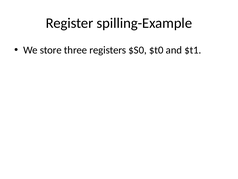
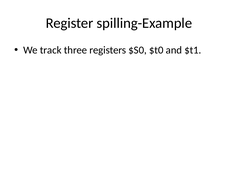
store: store -> track (51, 50)
